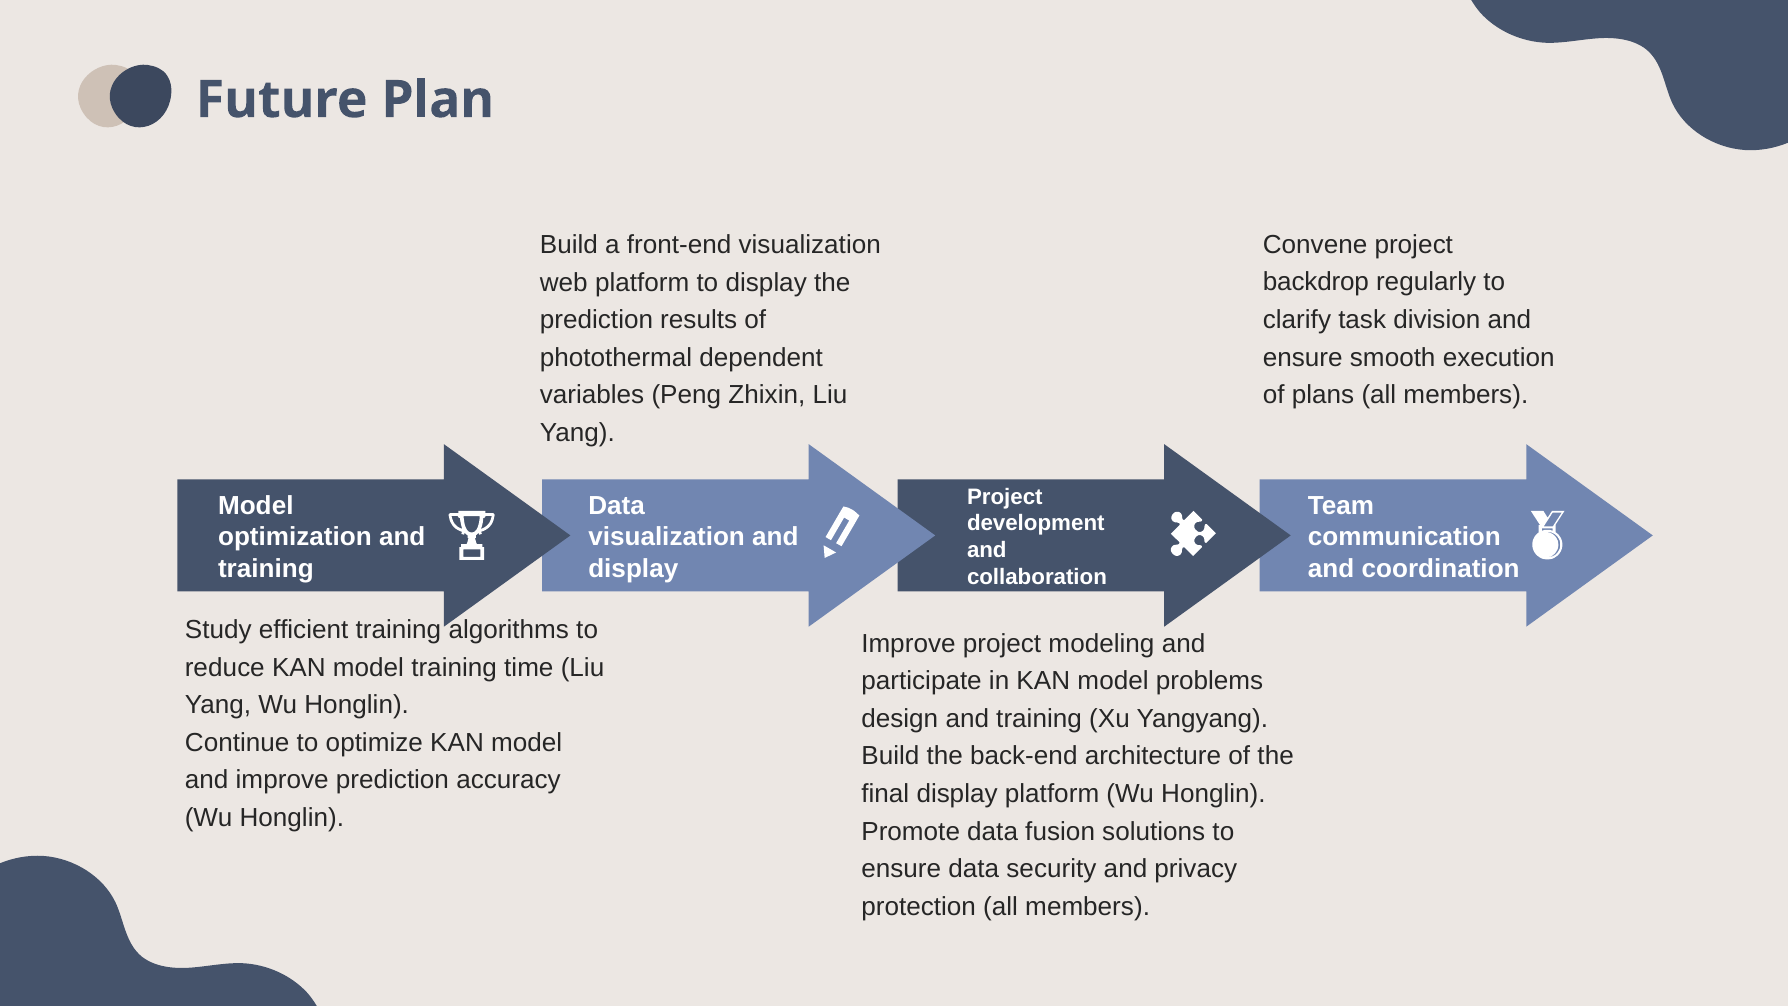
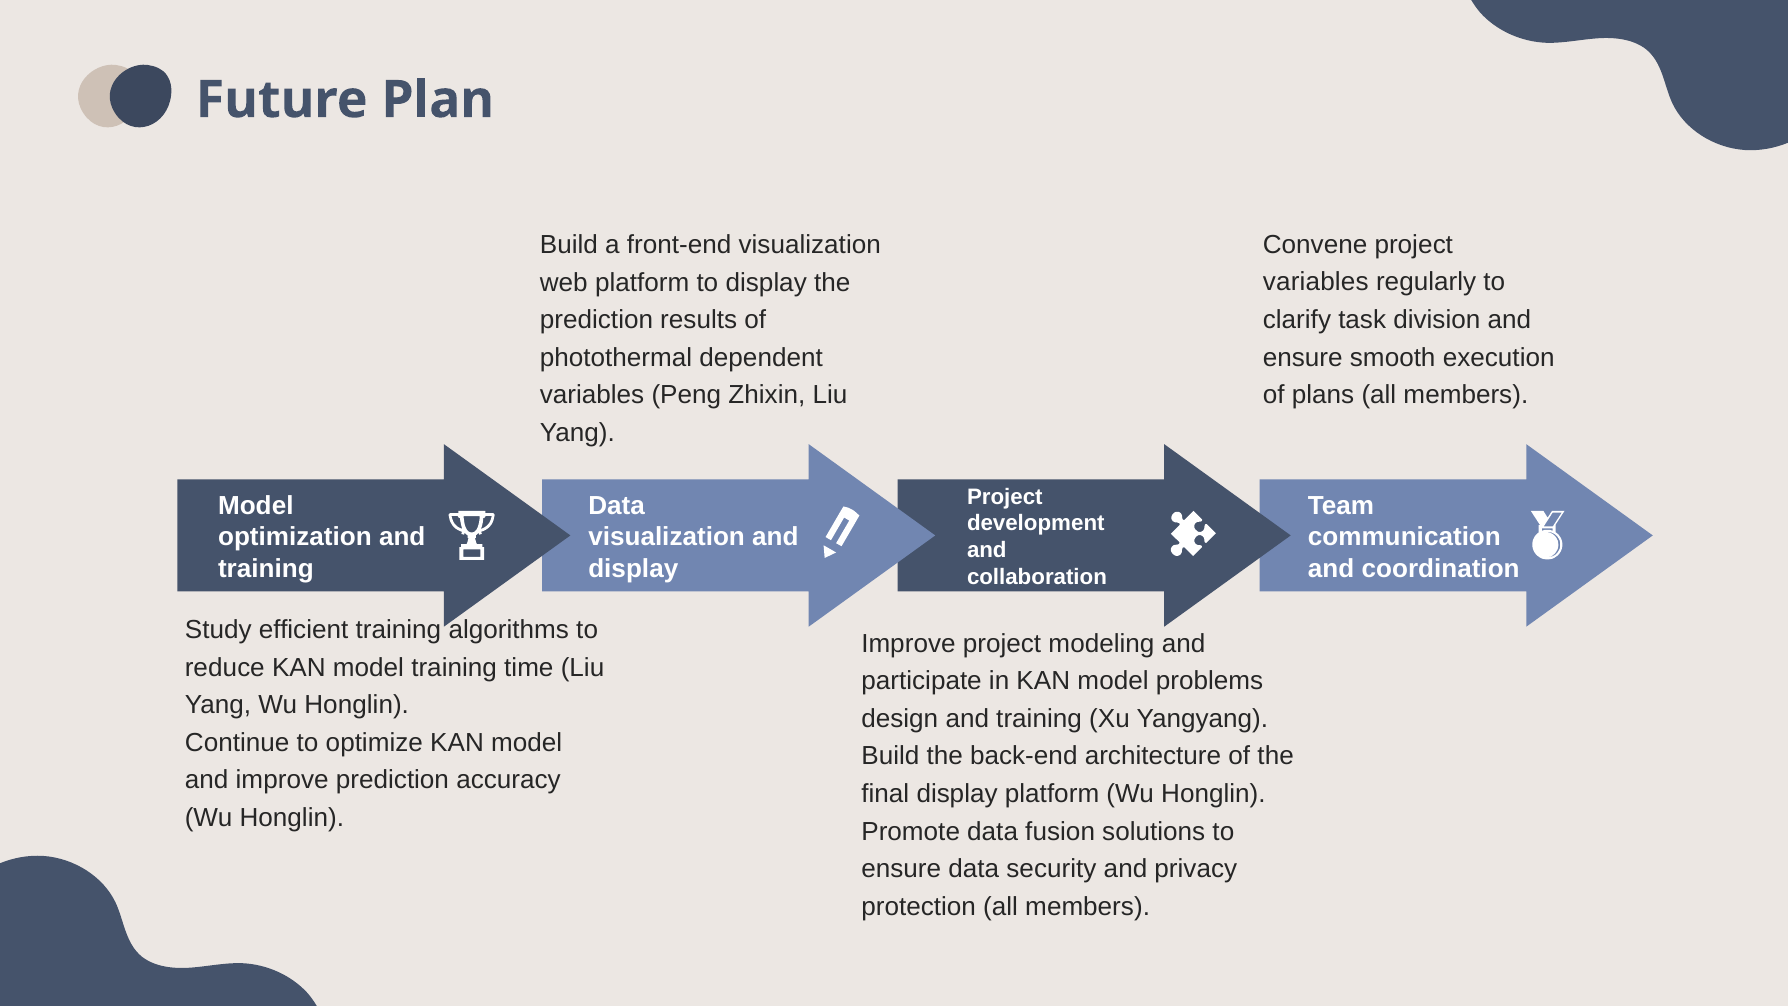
backdrop: backdrop -> variables (1316, 282)
